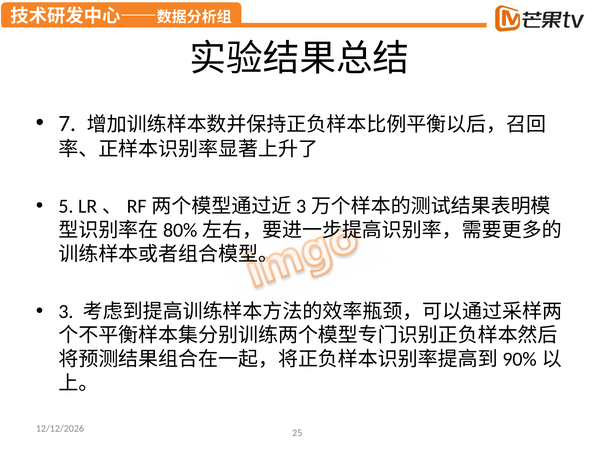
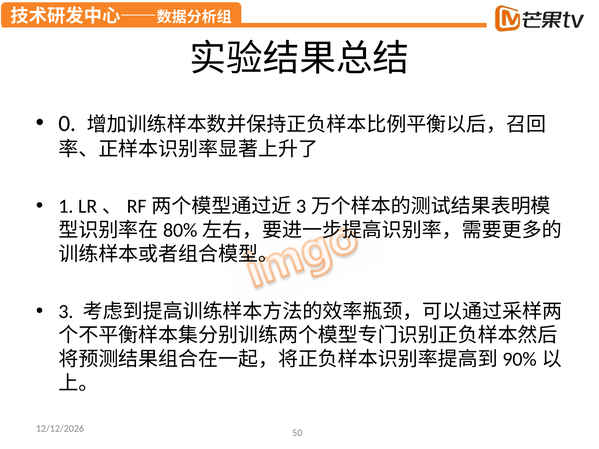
7: 7 -> 0 (67, 123)
5: 5 -> 1 (66, 206)
25: 25 -> 50 (297, 433)
